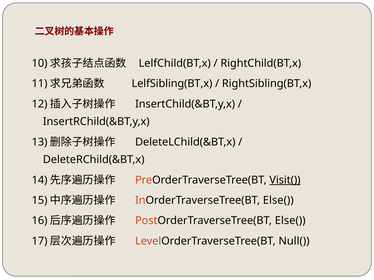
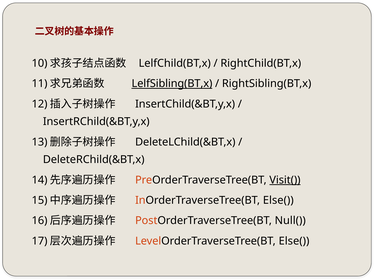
LelfSibling(BT,x underline: none -> present (172, 84)
PostOrderTraverseTree(BT Else(: Else( -> Null( (290, 221)
LevelOrderTraverseTree(BT Null(: Null( -> Else( (294, 241)
